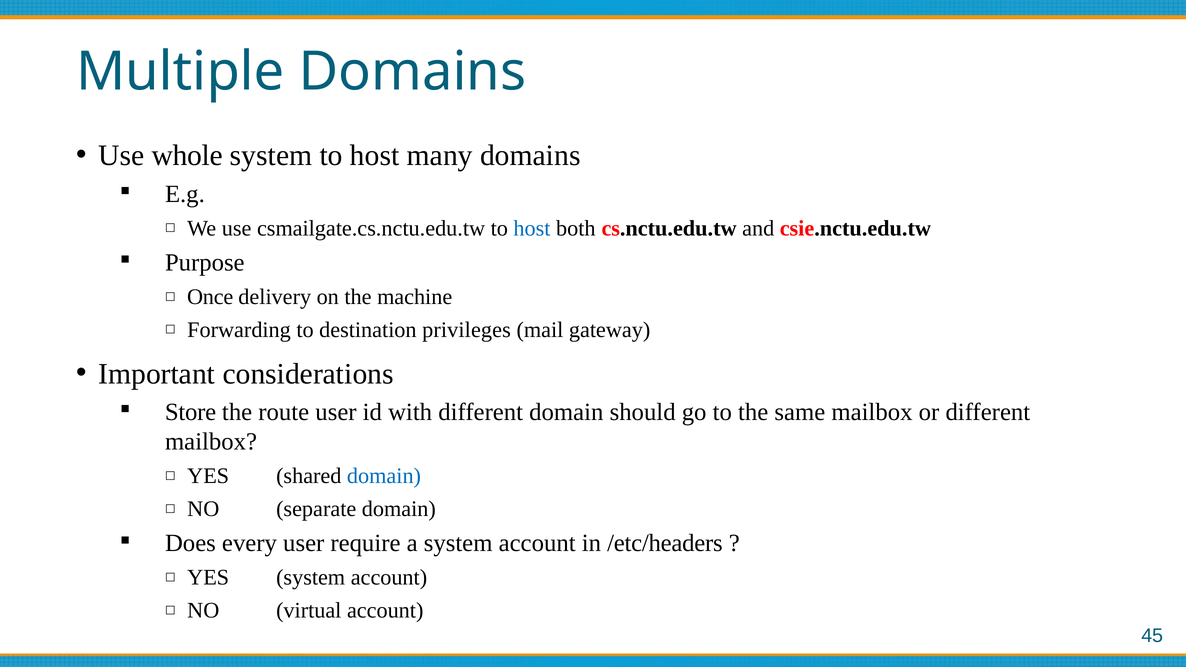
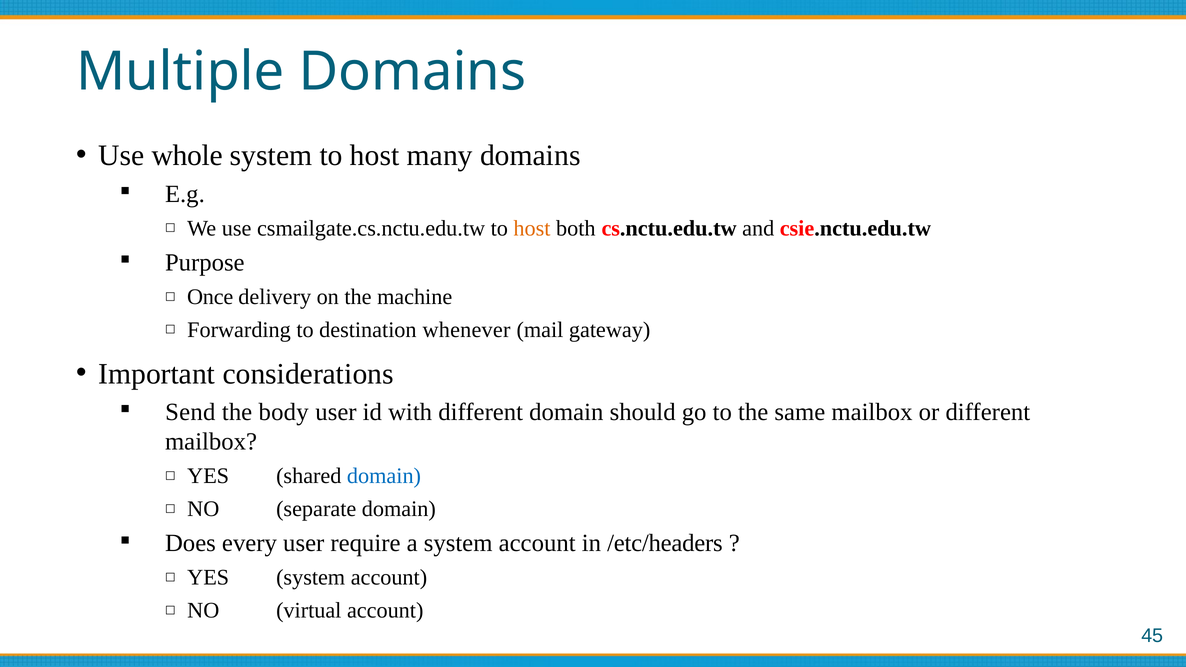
host colour: blue -> orange (532, 228)
privileges: privileges -> whenever (466, 330)
Store: Store -> Send (190, 412)
route: route -> body (284, 412)
